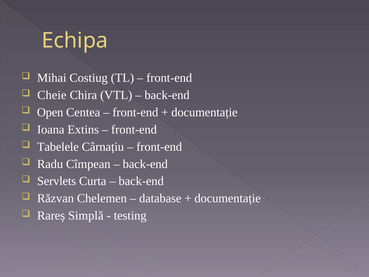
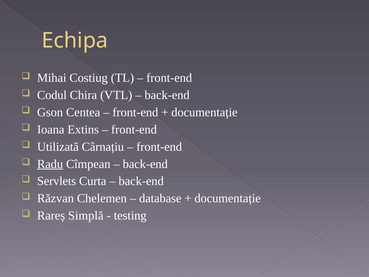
Cheie: Cheie -> Codul (52, 95)
Open: Open -> Gson (50, 112)
Tabelele: Tabelele -> Utilizată (58, 147)
Radu underline: none -> present (50, 164)
